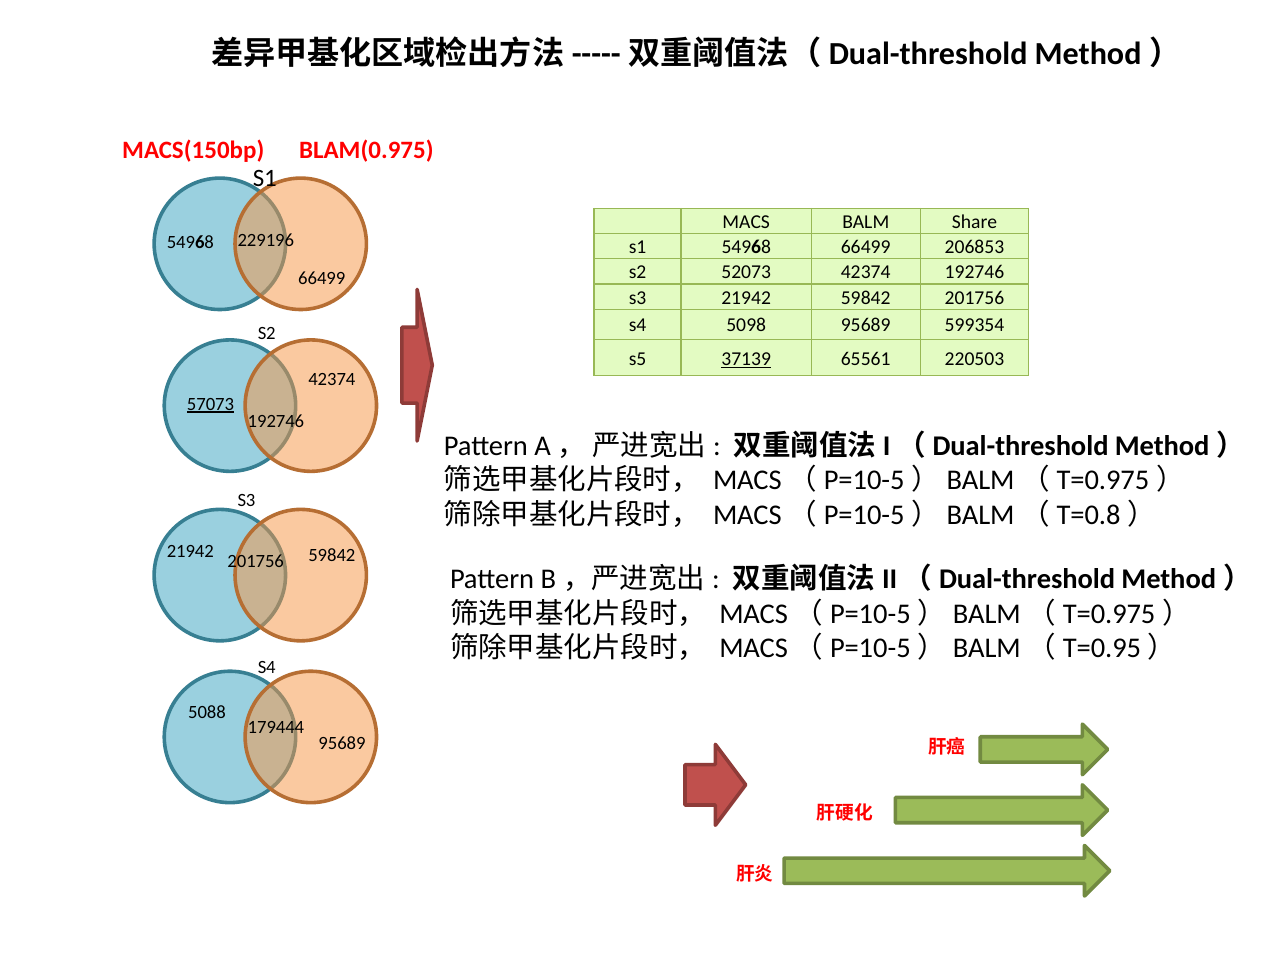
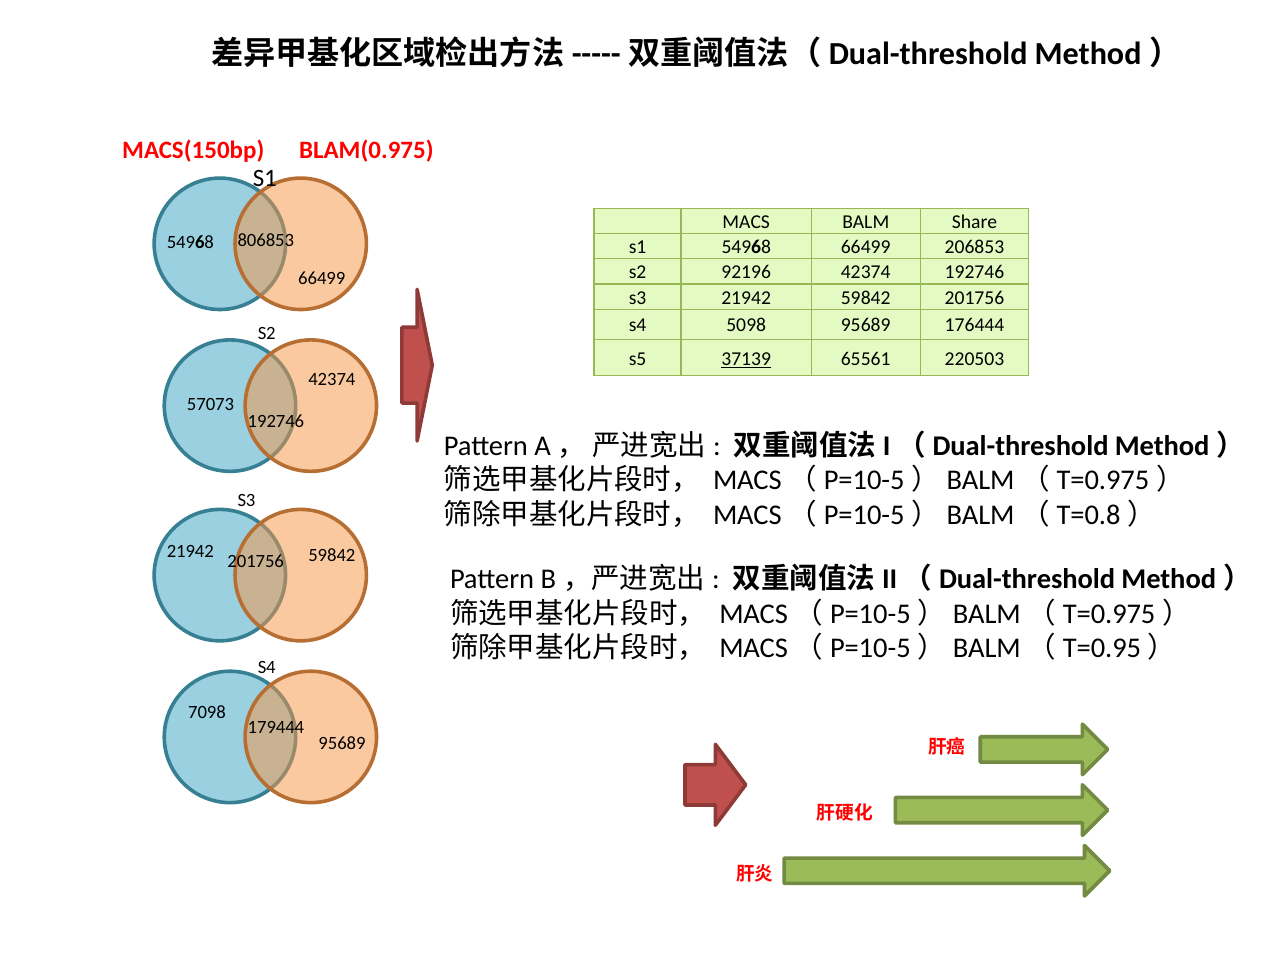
229196: 229196 -> 806853 (266, 240)
52073: 52073 -> 92196 (746, 272)
599354: 599354 -> 176444 (974, 325)
57073 underline: present -> none (211, 404)
5088: 5088 -> 7098 (207, 713)
